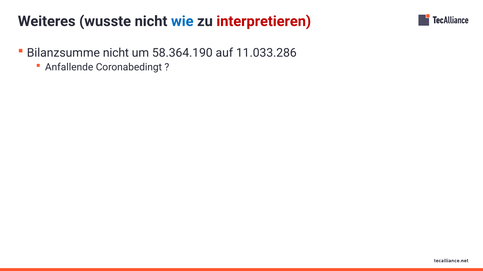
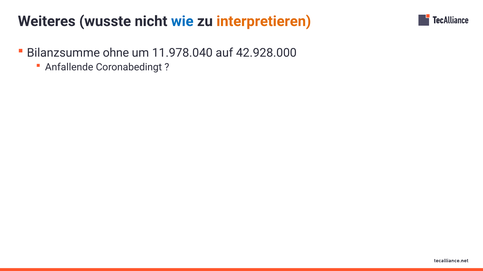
interpretieren colour: red -> orange (264, 21)
Bilanzsumme nicht: nicht -> ohne (116, 53)
58.364.190: 58.364.190 -> 11.978.040 (182, 53)
11.033.286: 11.033.286 -> 42.928.000 (266, 53)
